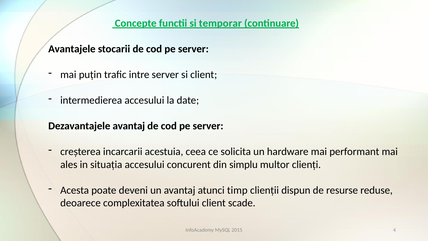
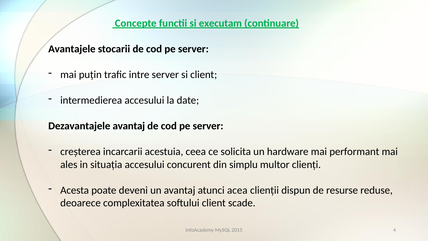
temporar: temporar -> executam (220, 23)
timp: timp -> acea (237, 190)
